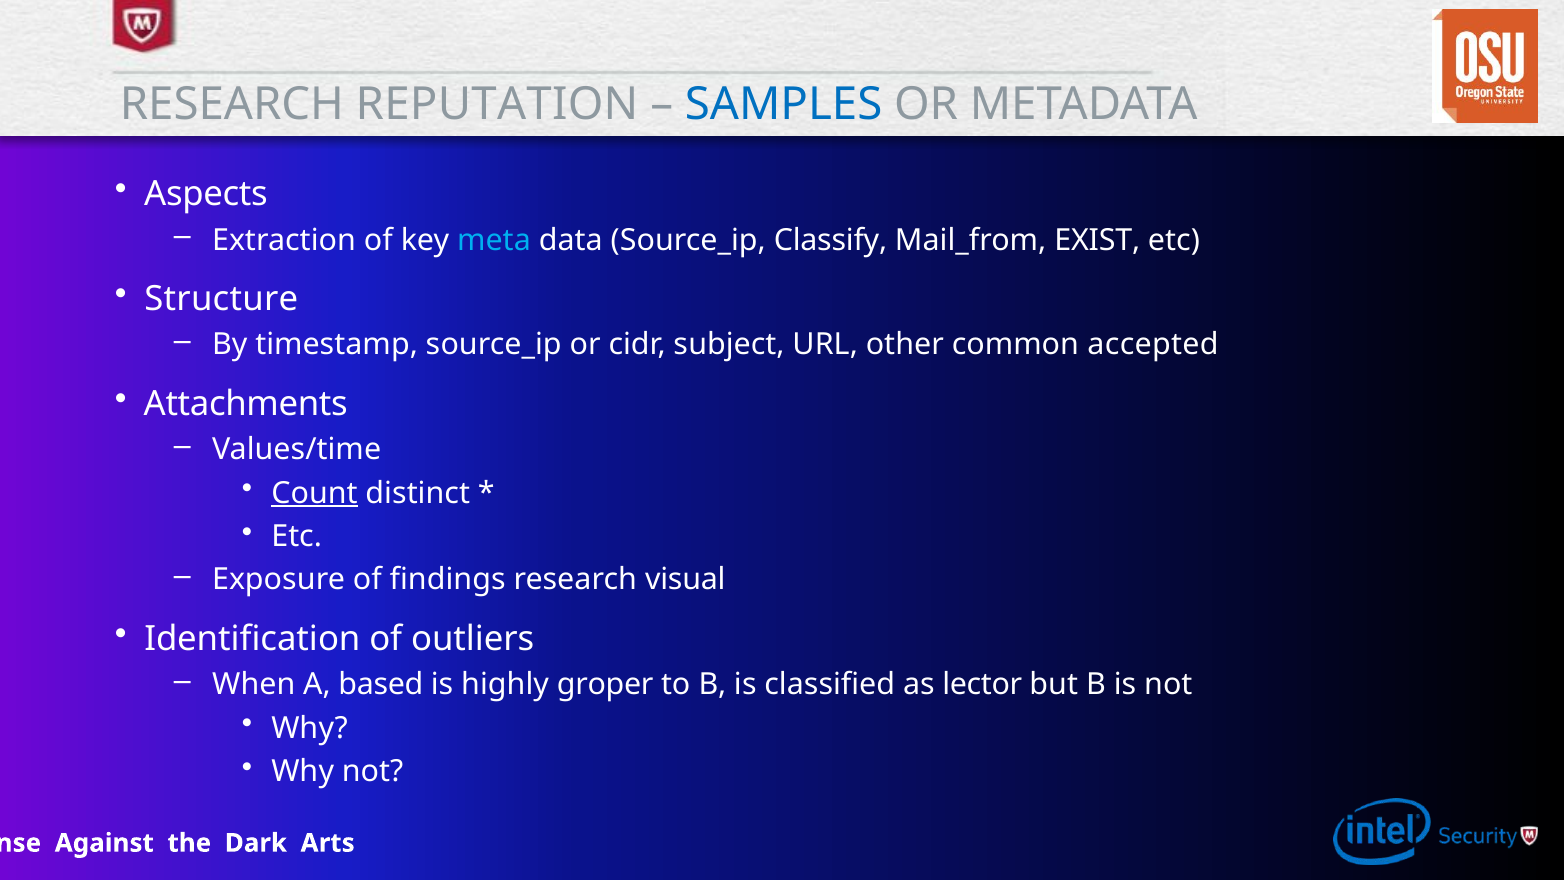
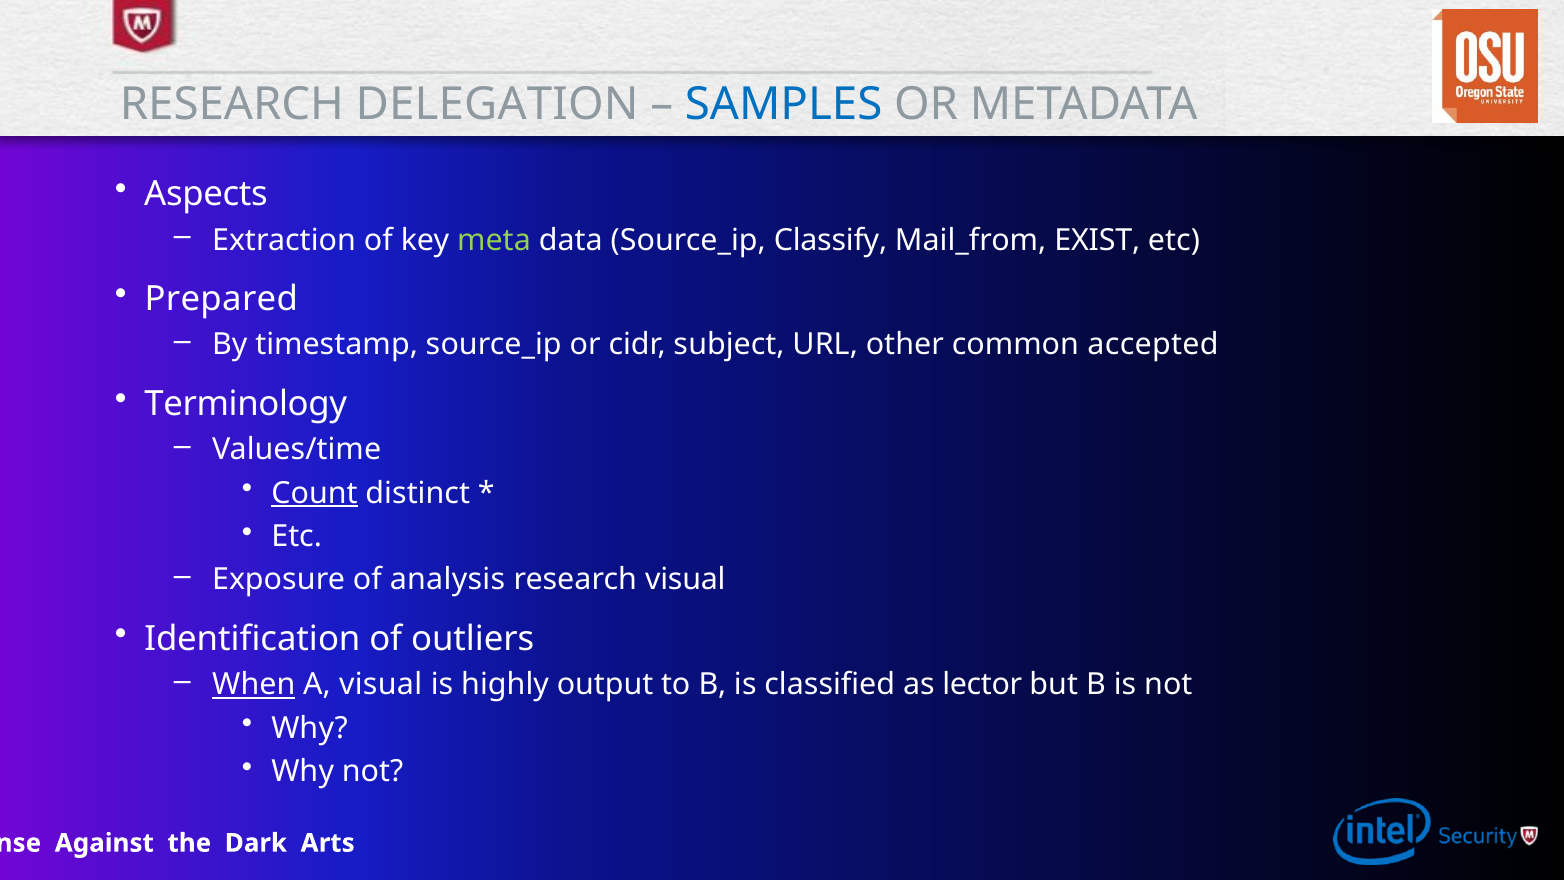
REPUTATION: REPUTATION -> DELEGATION (497, 105)
meta colour: light blue -> light green (494, 240)
Structure: Structure -> Prepared (221, 299)
Attachments: Attachments -> Terminology (246, 404)
findings: findings -> analysis (447, 580)
When underline: none -> present (254, 685)
A based: based -> visual (381, 685)
groper: groper -> output (605, 685)
